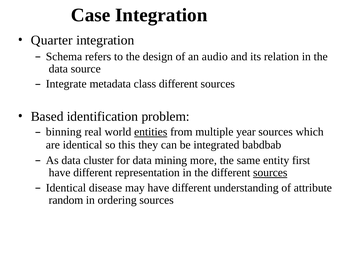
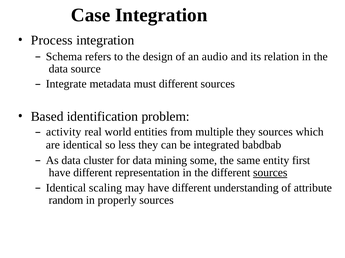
Quarter: Quarter -> Process (52, 40)
class: class -> must (145, 84)
binning: binning -> activity (64, 132)
entities underline: present -> none (151, 132)
multiple year: year -> they (246, 132)
this: this -> less (127, 145)
more: more -> some (203, 161)
disease: disease -> scaling (105, 188)
ordering: ordering -> properly (117, 201)
